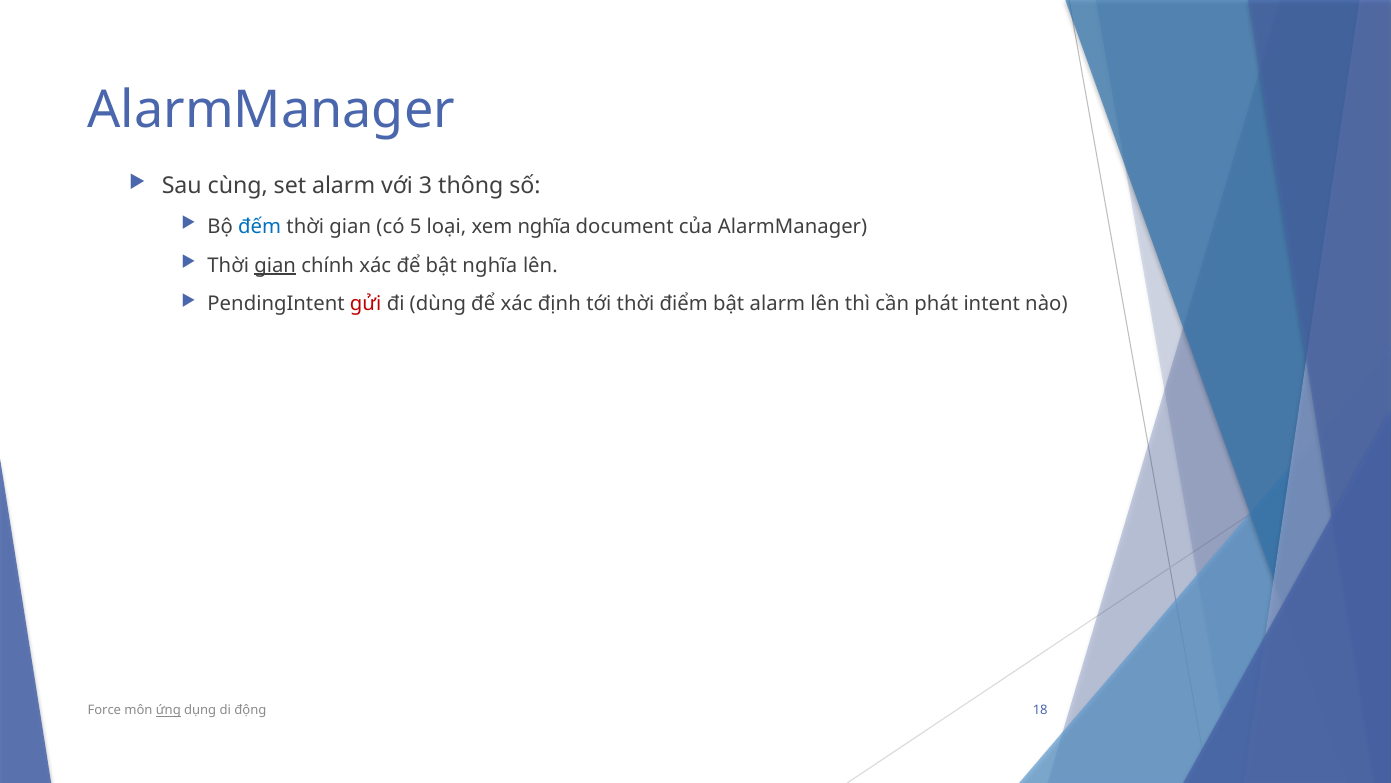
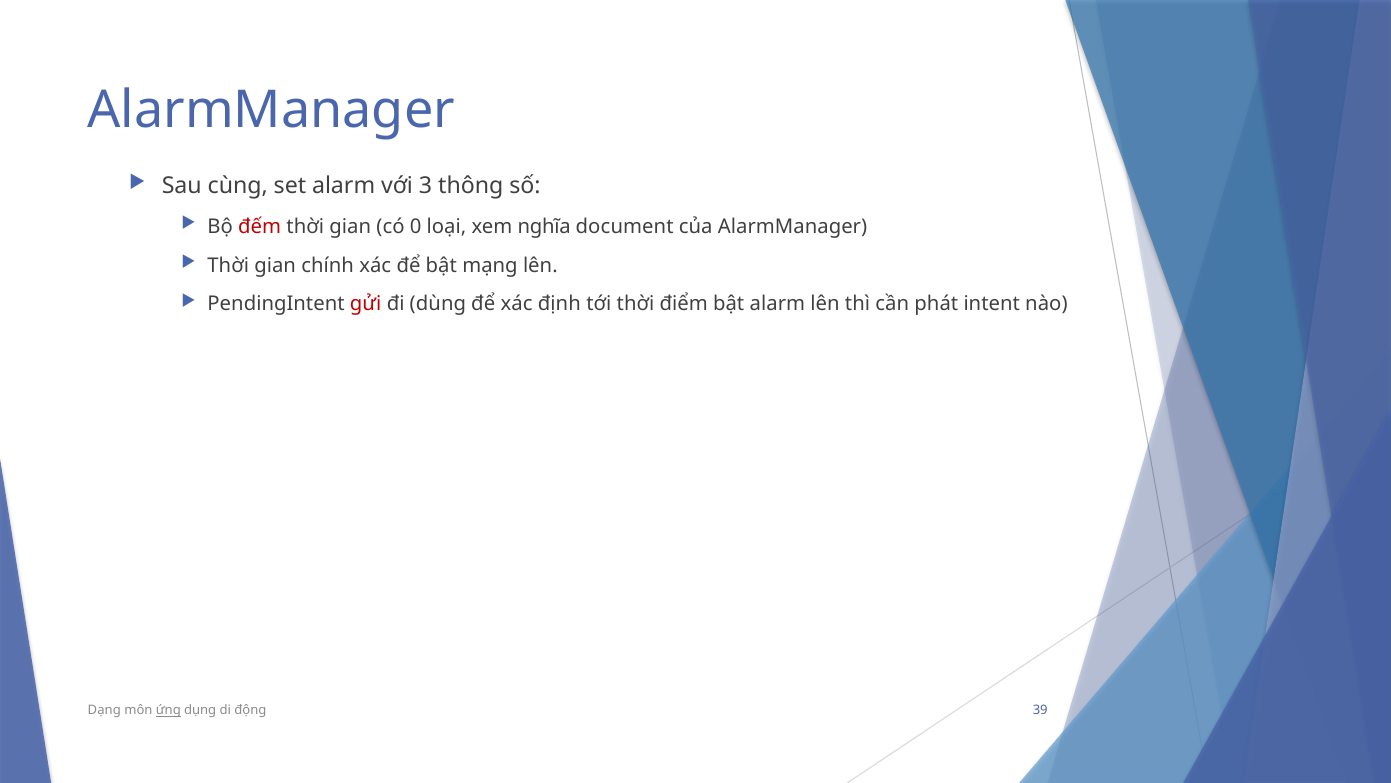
đếm colour: blue -> red (260, 226)
5: 5 -> 0 (416, 226)
gian underline: present -> none (275, 265)
bật nghĩa: nghĩa -> mạng (490, 265)
Force: Force -> Dạng (104, 710)
18: 18 -> 39 (1040, 710)
